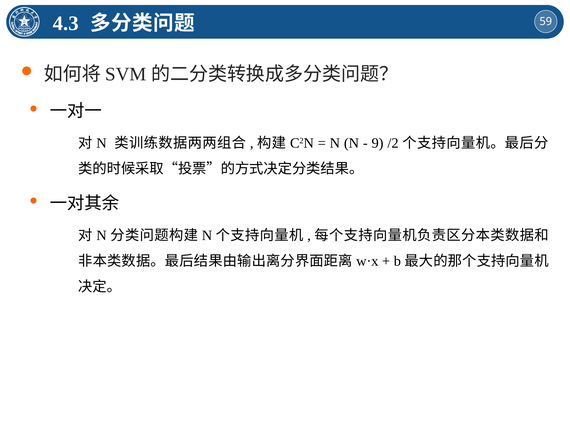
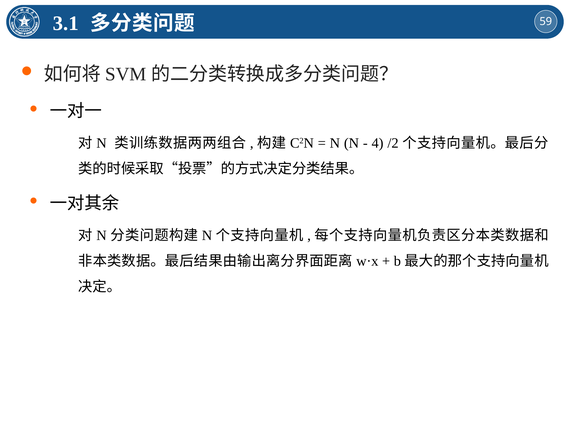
4.3: 4.3 -> 3.1 (66, 23)
9: 9 -> 4 (378, 143)
